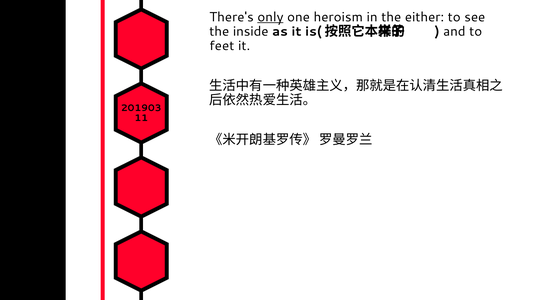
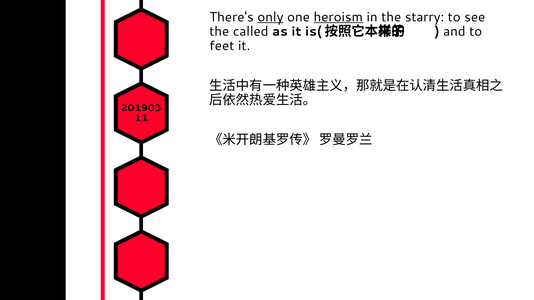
heroism underline: none -> present (338, 17)
either: either -> starry (425, 17)
inside: inside -> called (251, 31)
